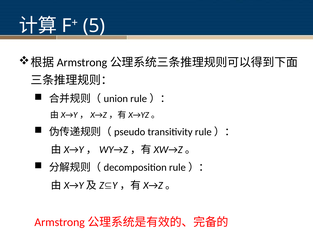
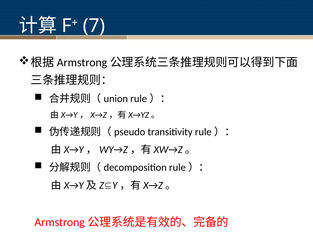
5: 5 -> 7 (94, 26)
